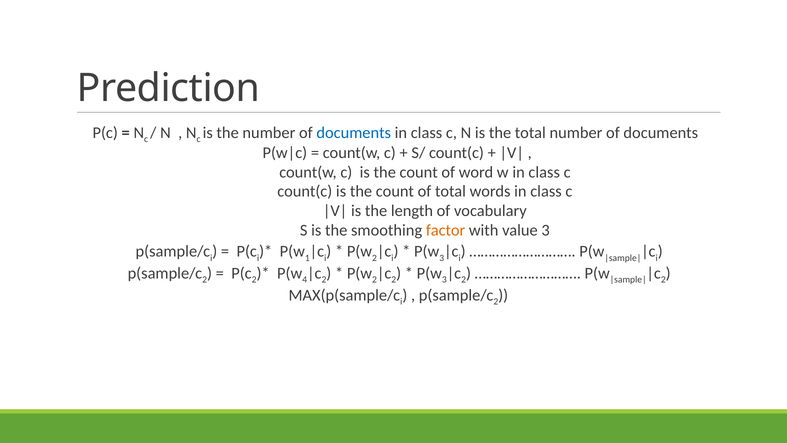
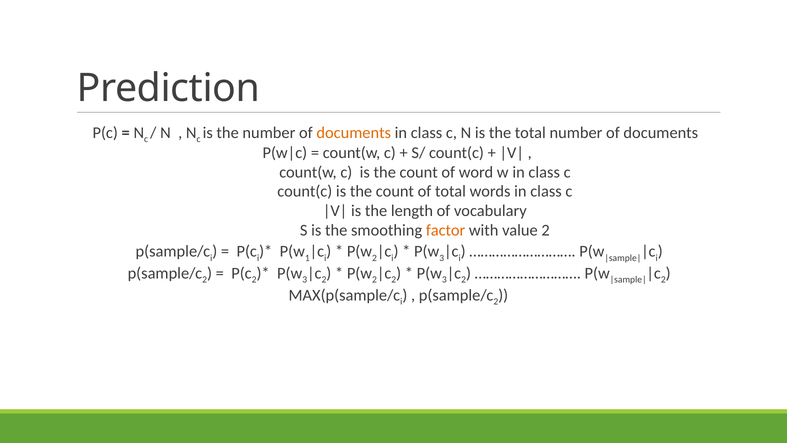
documents colour: blue -> orange (354, 133)
value 3: 3 -> 2 (546, 230)
4: 4 -> 3 (305, 280)
